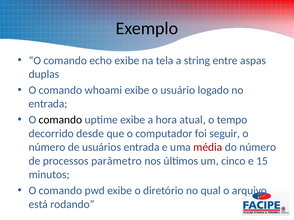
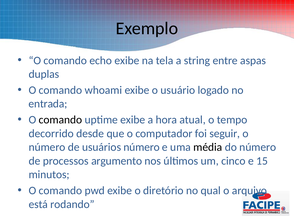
usuários entrada: entrada -> número (142, 148)
média colour: red -> black (208, 148)
parâmetro: parâmetro -> argumento (117, 161)
